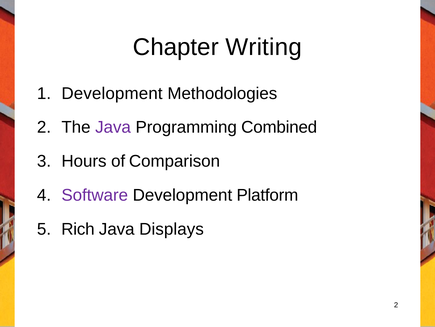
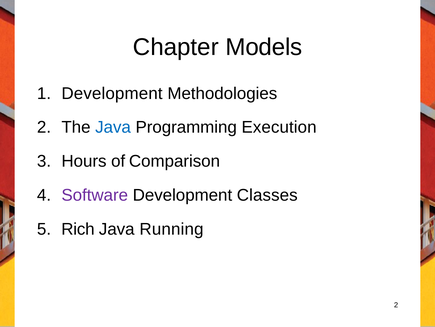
Writing: Writing -> Models (264, 47)
Java colour: purple -> blue (113, 127)
Combined: Combined -> Execution (279, 127)
Platform: Platform -> Classes (267, 195)
Displays: Displays -> Running (171, 229)
